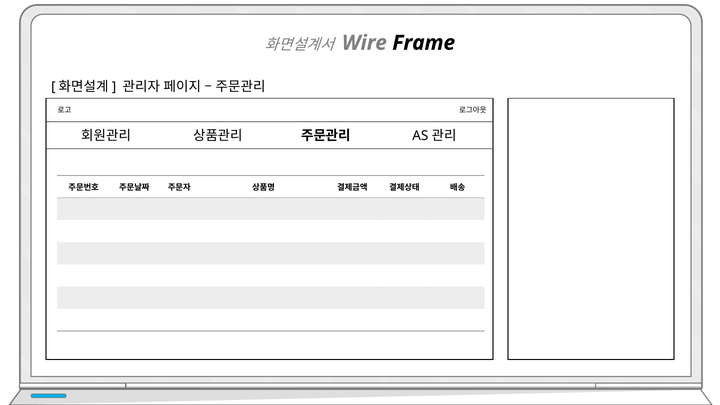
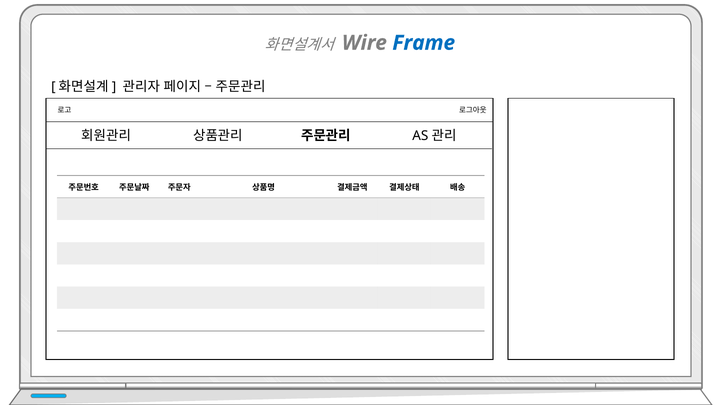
Frame colour: black -> blue (424, 43)
